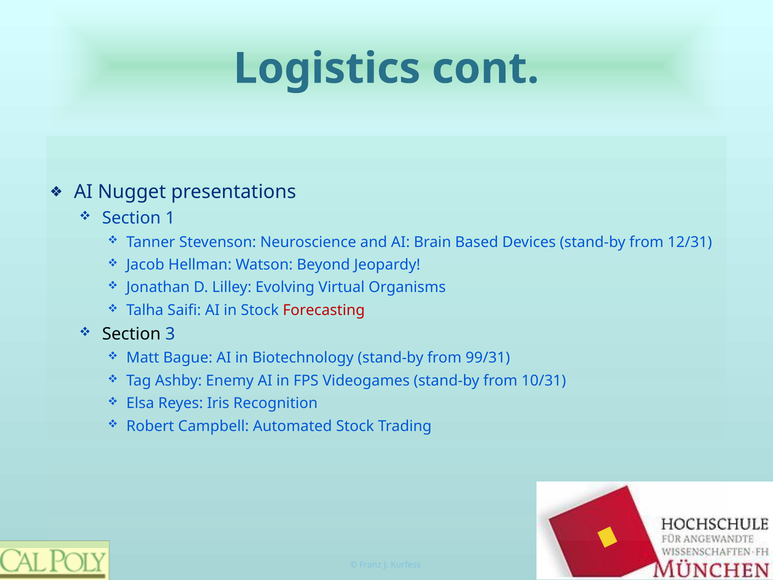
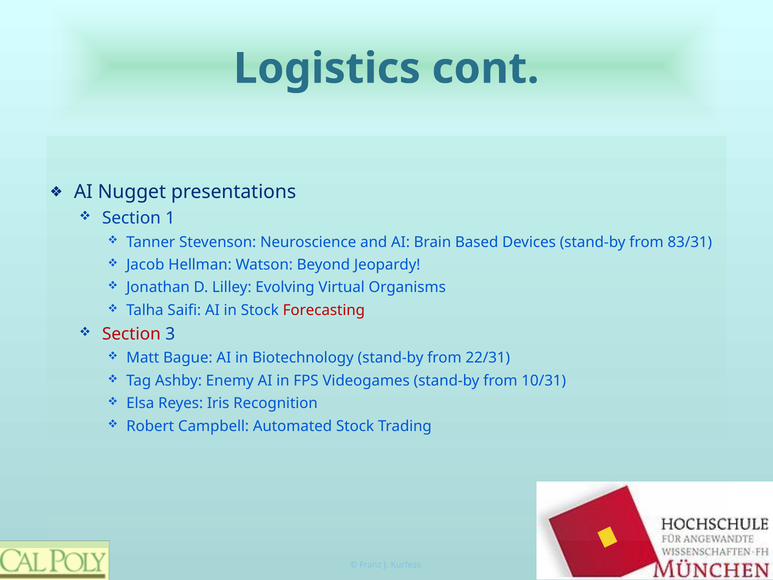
12/31: 12/31 -> 83/31 (690, 242)
Section colour: black -> red (131, 334)
99/31: 99/31 -> 22/31 (488, 358)
